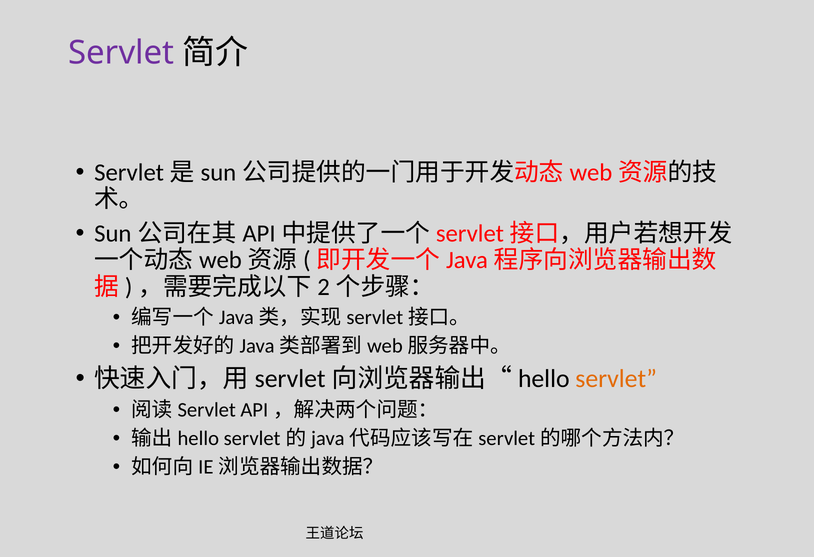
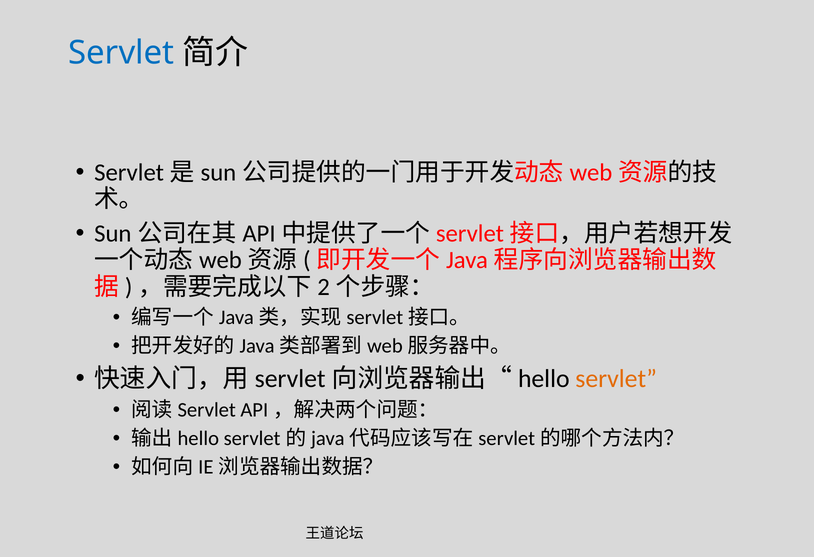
Servlet colour: purple -> blue (121, 53)
